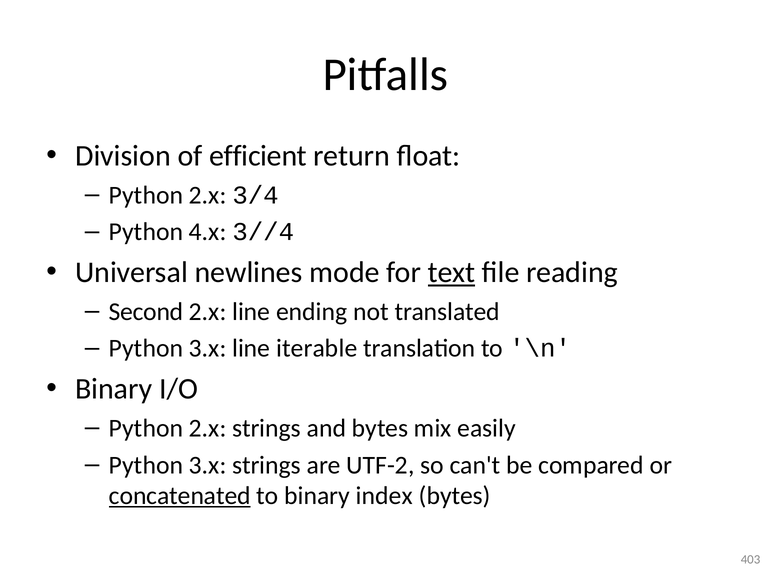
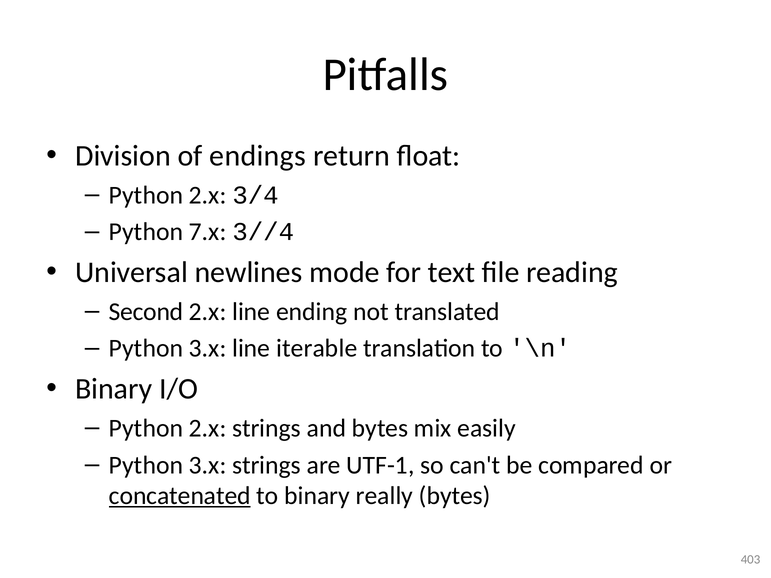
efficient: efficient -> endings (258, 156)
4.x: 4.x -> 7.x (208, 232)
text underline: present -> none (452, 273)
UTF-2: UTF-2 -> UTF-1 (380, 465)
index: index -> really (384, 496)
